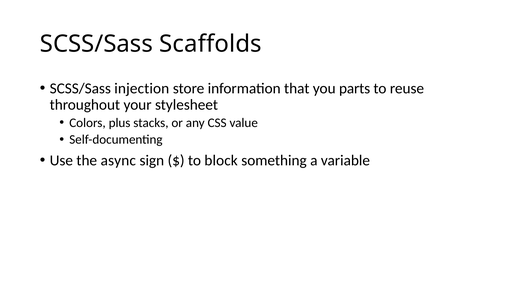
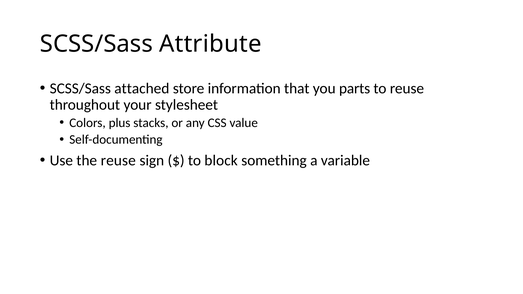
Scaffolds: Scaffolds -> Attribute (210, 44)
injection: injection -> attached (142, 88)
the async: async -> reuse (118, 160)
